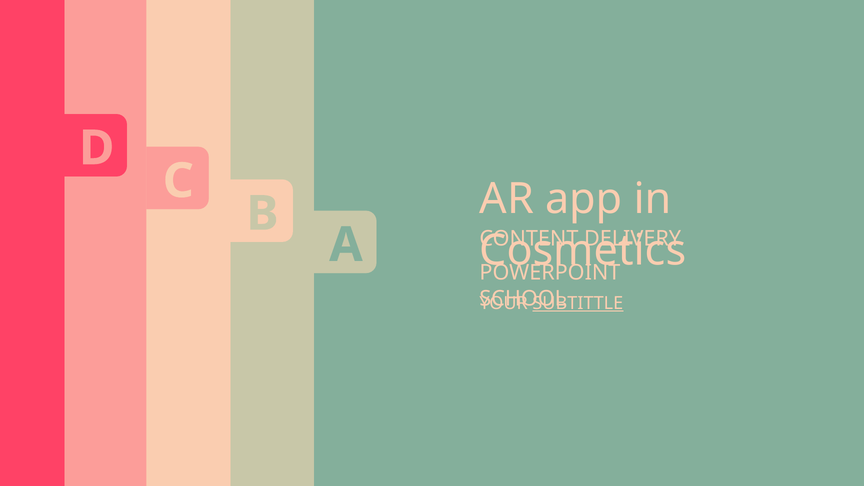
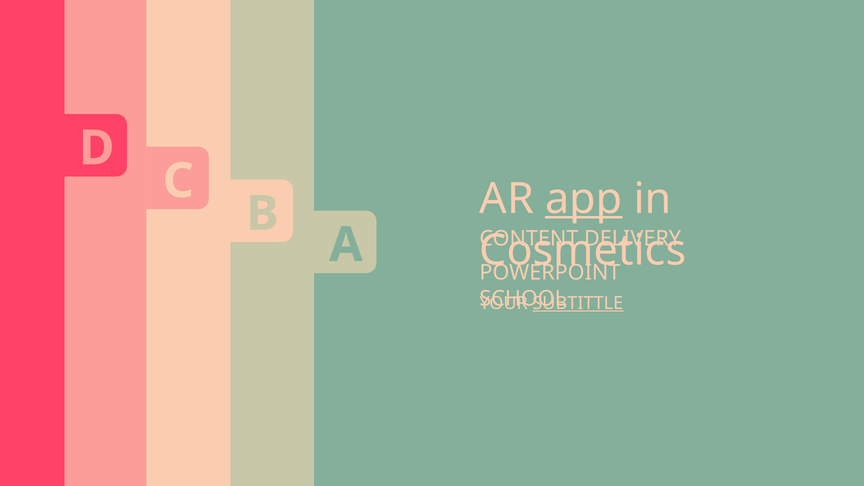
app underline: none -> present (584, 199)
